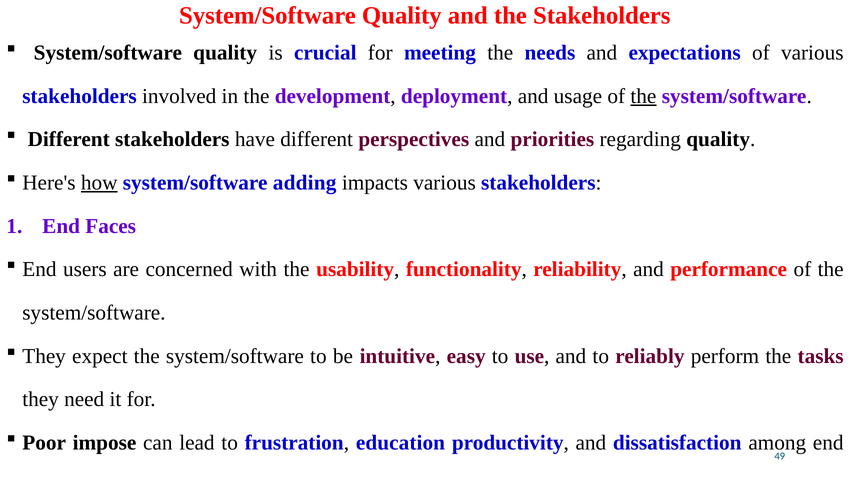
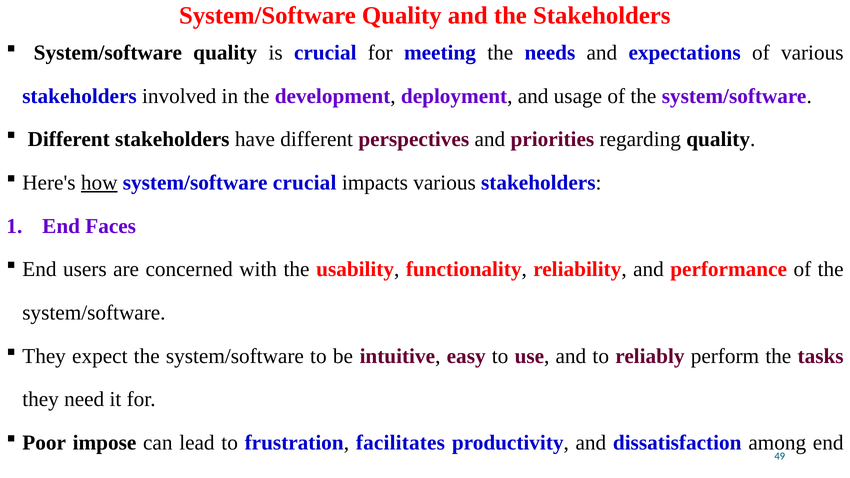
the underline: present -> none (643, 96)
system/software adding: adding -> crucial (305, 183)
education: education -> facilitates (400, 443)
